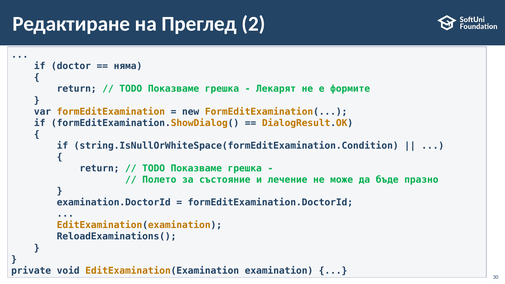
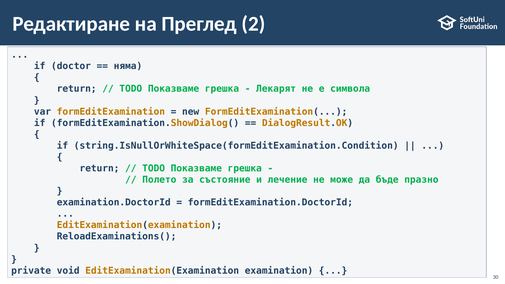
формите: формите -> символа (350, 89)
